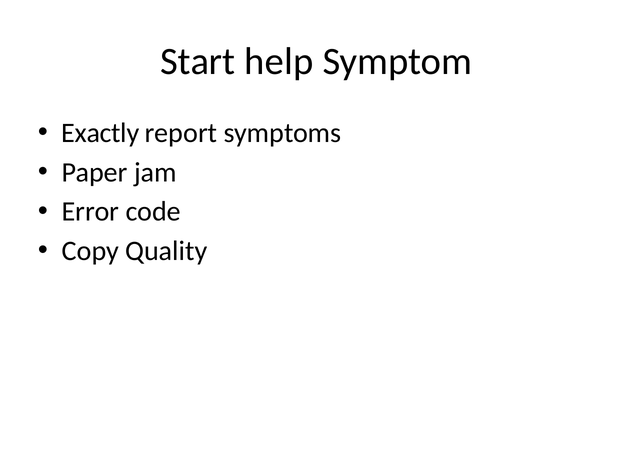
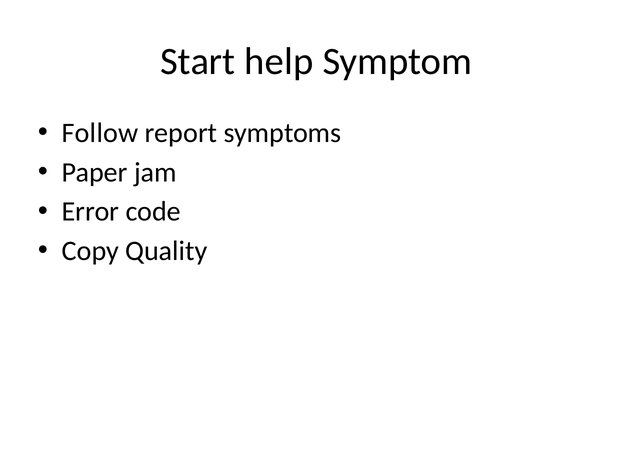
Exactly: Exactly -> Follow (100, 133)
